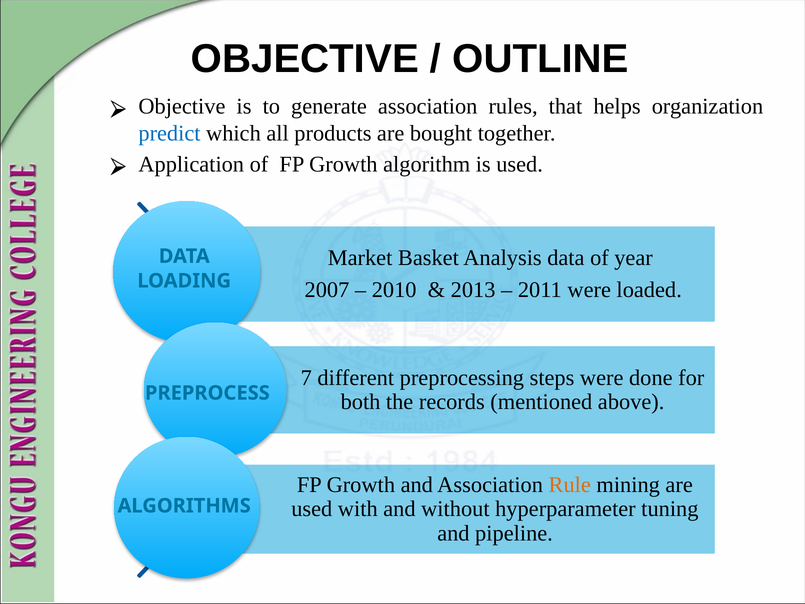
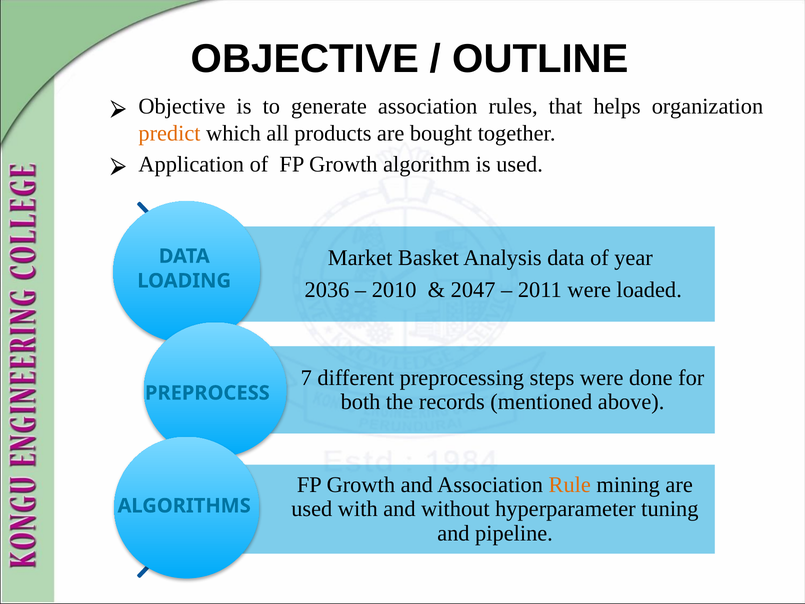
predict colour: blue -> orange (169, 133)
2007: 2007 -> 2036 (327, 290)
2013: 2013 -> 2047 (473, 290)
